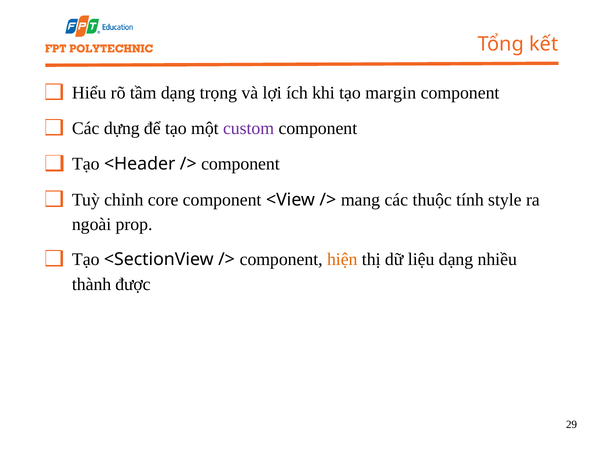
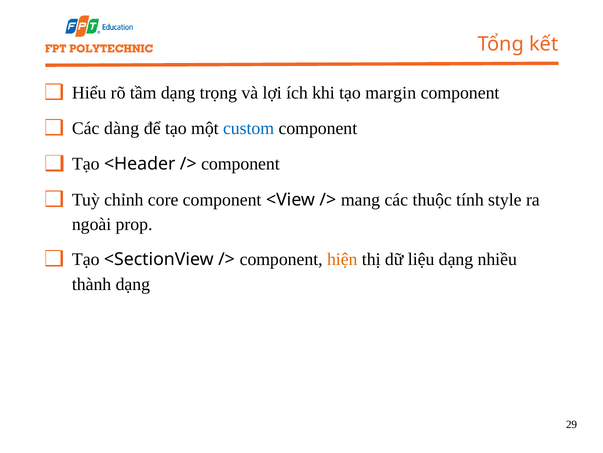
dựng: dựng -> dàng (122, 129)
custom colour: purple -> blue (249, 129)
thành được: được -> dạng (133, 284)
